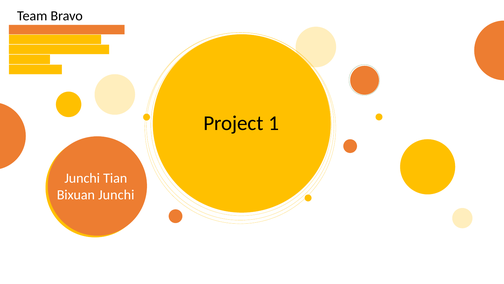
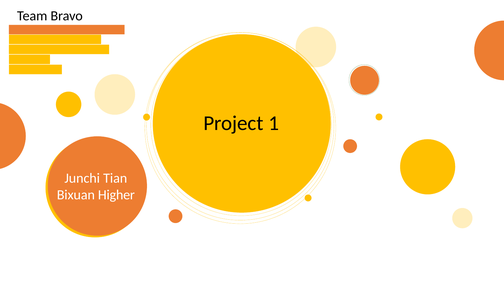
Bixuan Junchi: Junchi -> Higher (116, 195)
